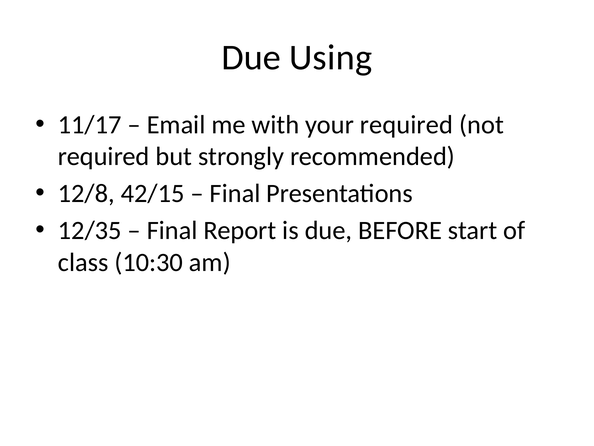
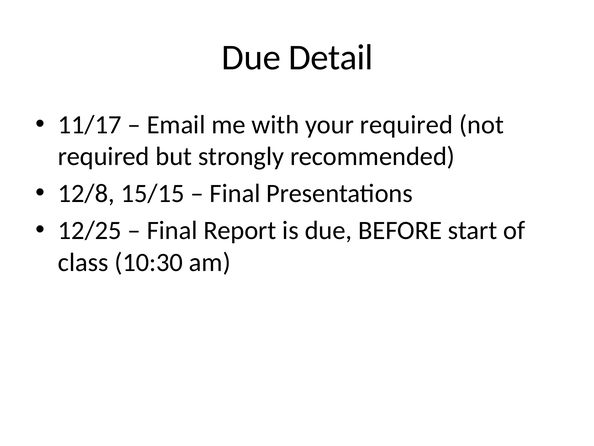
Using: Using -> Detail (331, 58)
42/15: 42/15 -> 15/15 (153, 193)
12/35: 12/35 -> 12/25 (90, 230)
